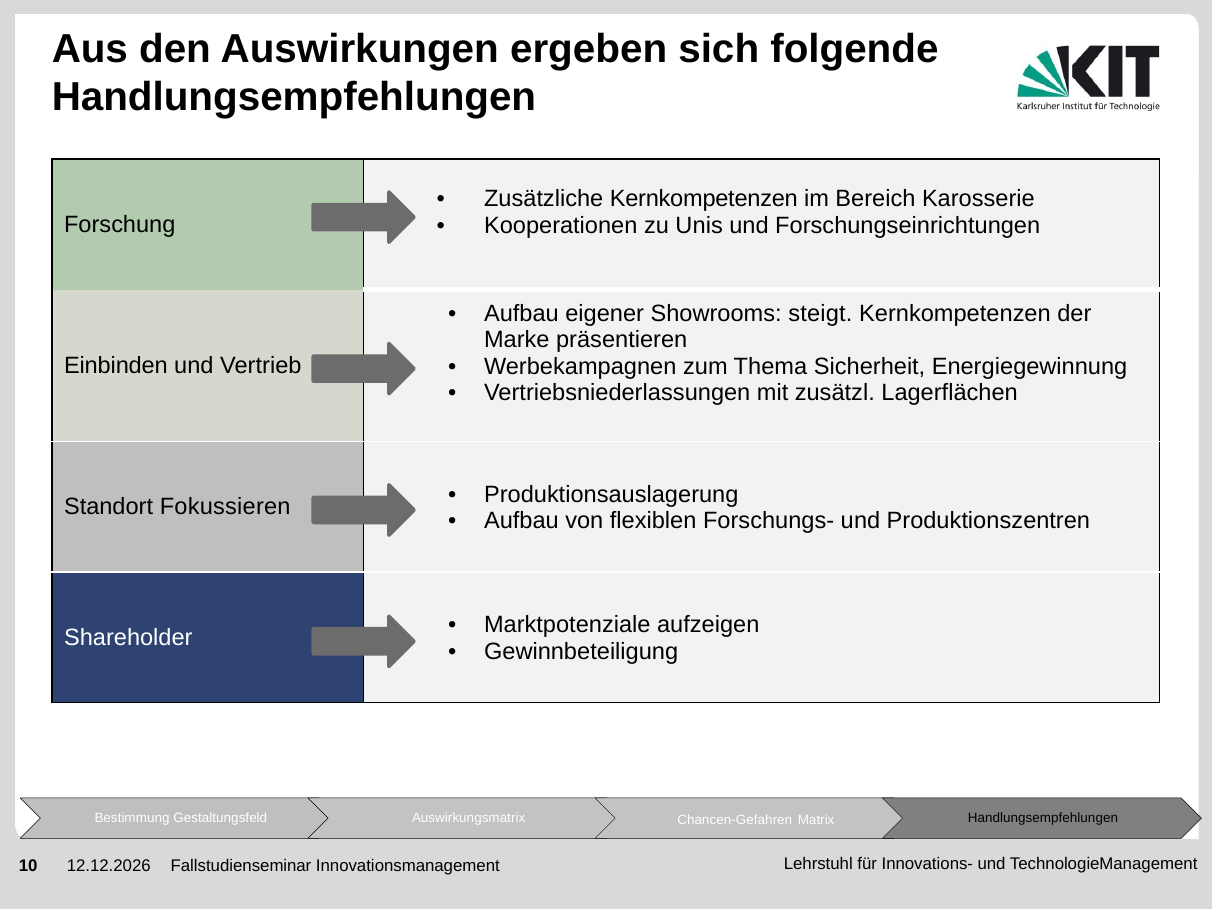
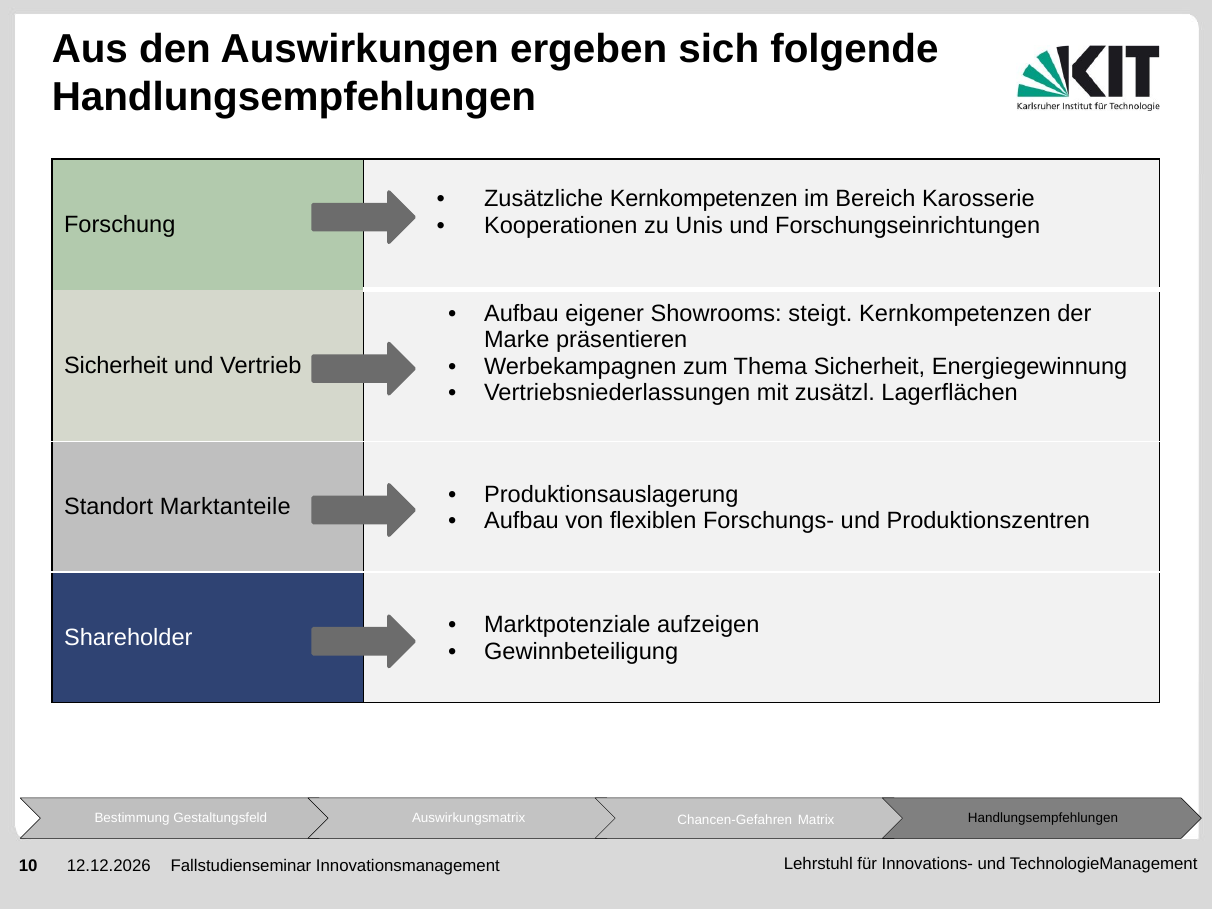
Einbinden: Einbinden -> Sicherheit (116, 366)
Fokussieren: Fokussieren -> Marktanteile (225, 507)
